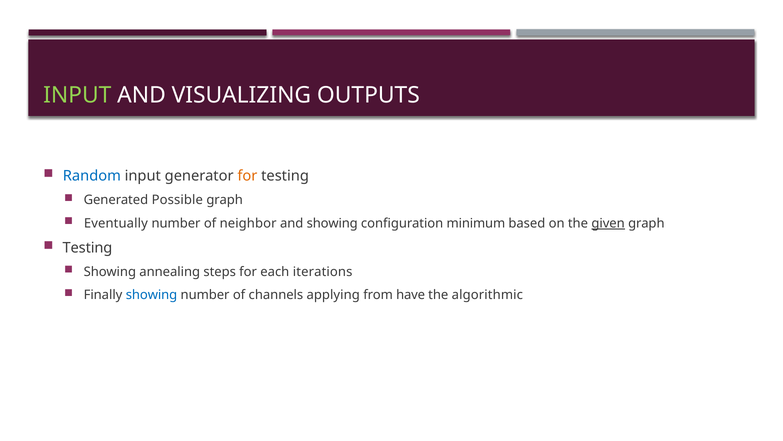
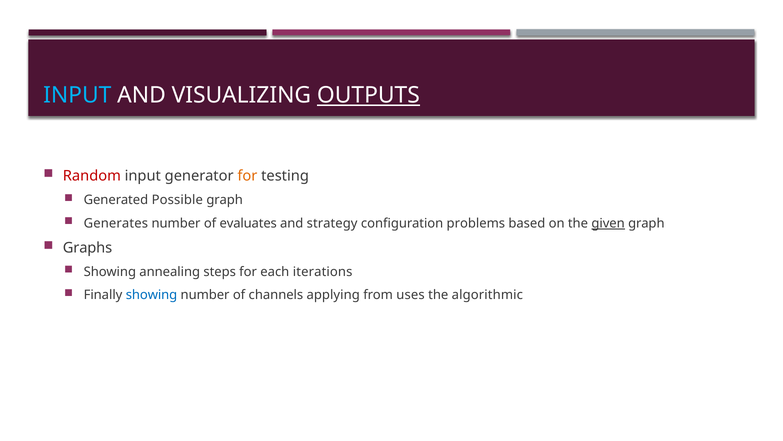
INPUT colour: light green -> light blue (77, 95)
OUTPUTS underline: none -> present (368, 95)
Random colour: blue -> red (92, 176)
Eventually: Eventually -> Generates (116, 223)
neighbor: neighbor -> evaluates (248, 223)
and showing: showing -> strategy (332, 223)
minimum: minimum -> problems (476, 223)
Testing: Testing -> Graphs (87, 248)
have: have -> uses (410, 295)
